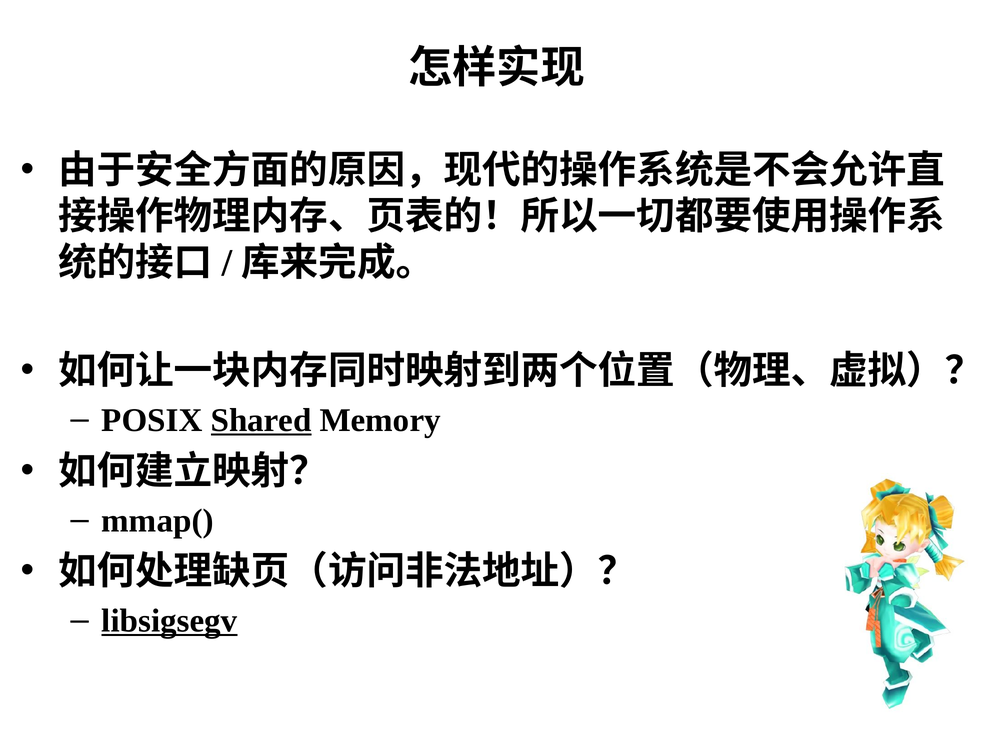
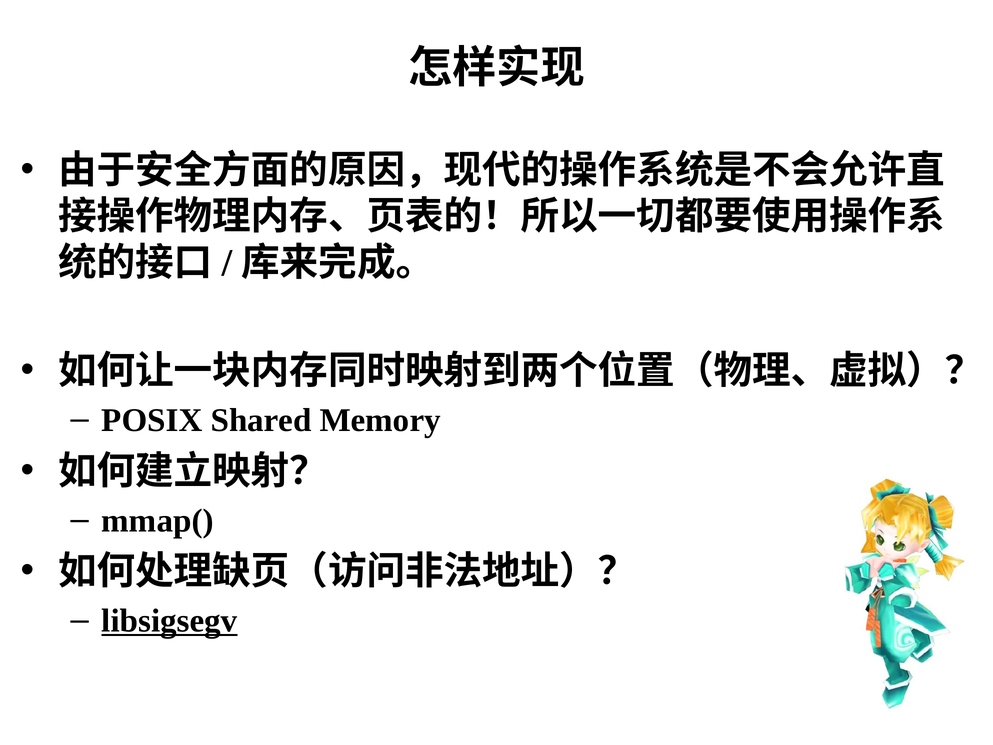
Shared underline: present -> none (261, 420)
